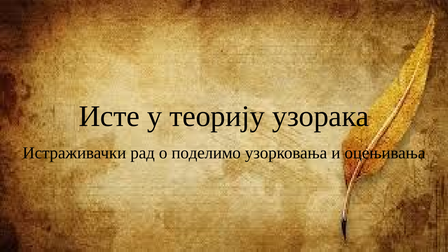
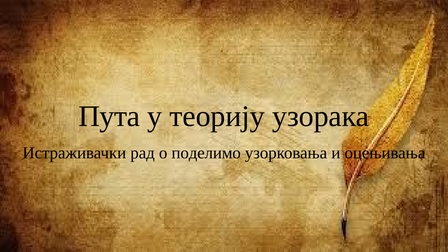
Исте: Исте -> Пута (109, 116)
